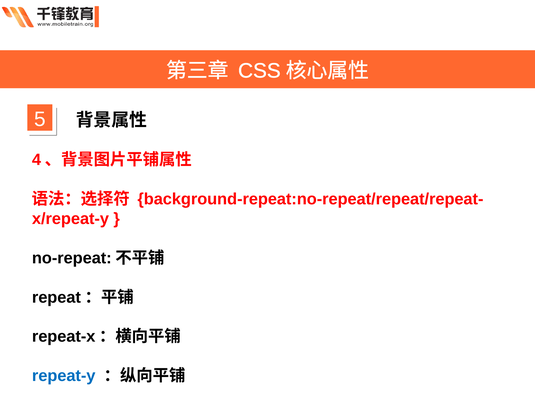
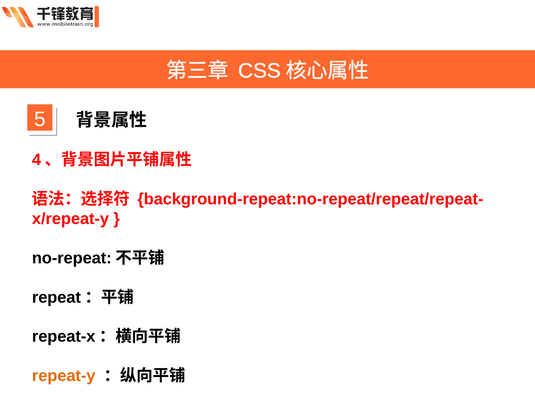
repeat-y colour: blue -> orange (64, 375)
